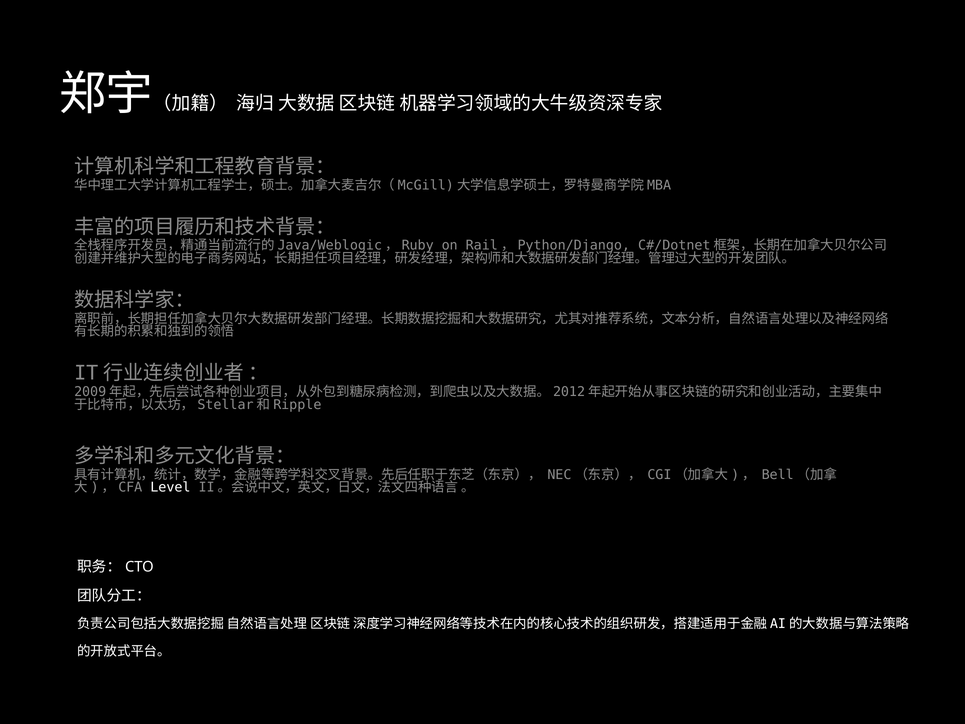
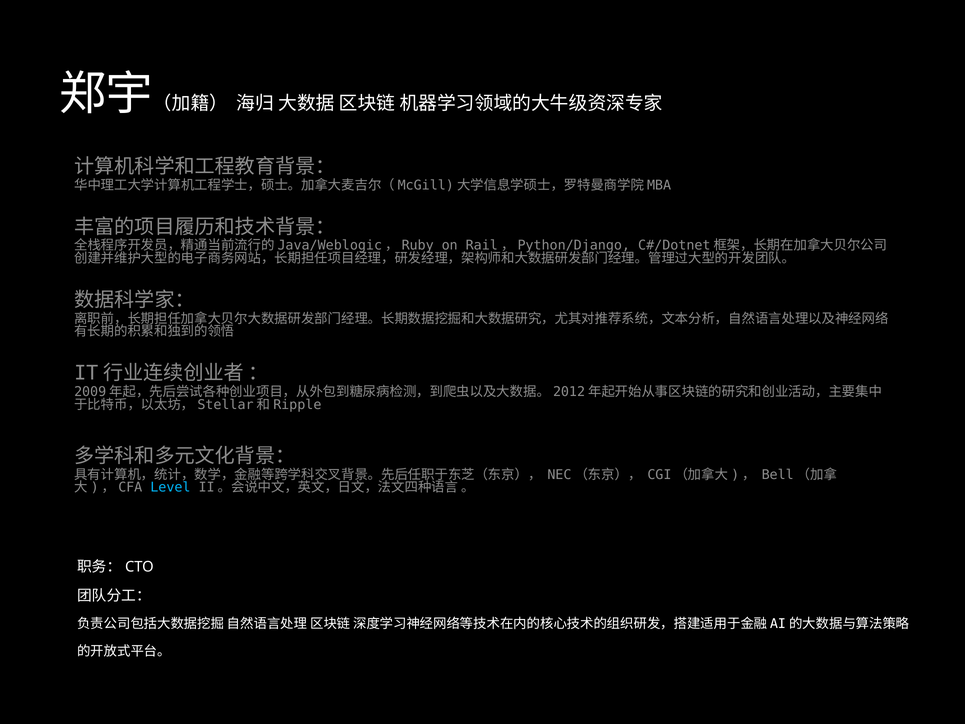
Level colour: white -> light blue (170, 487)
